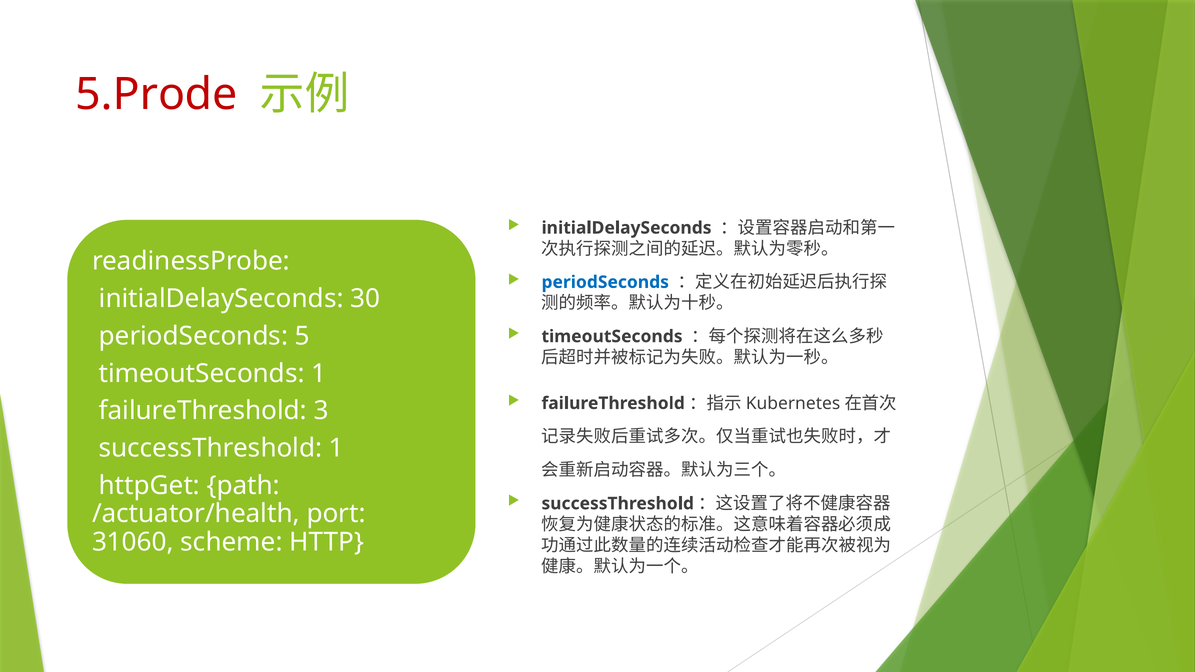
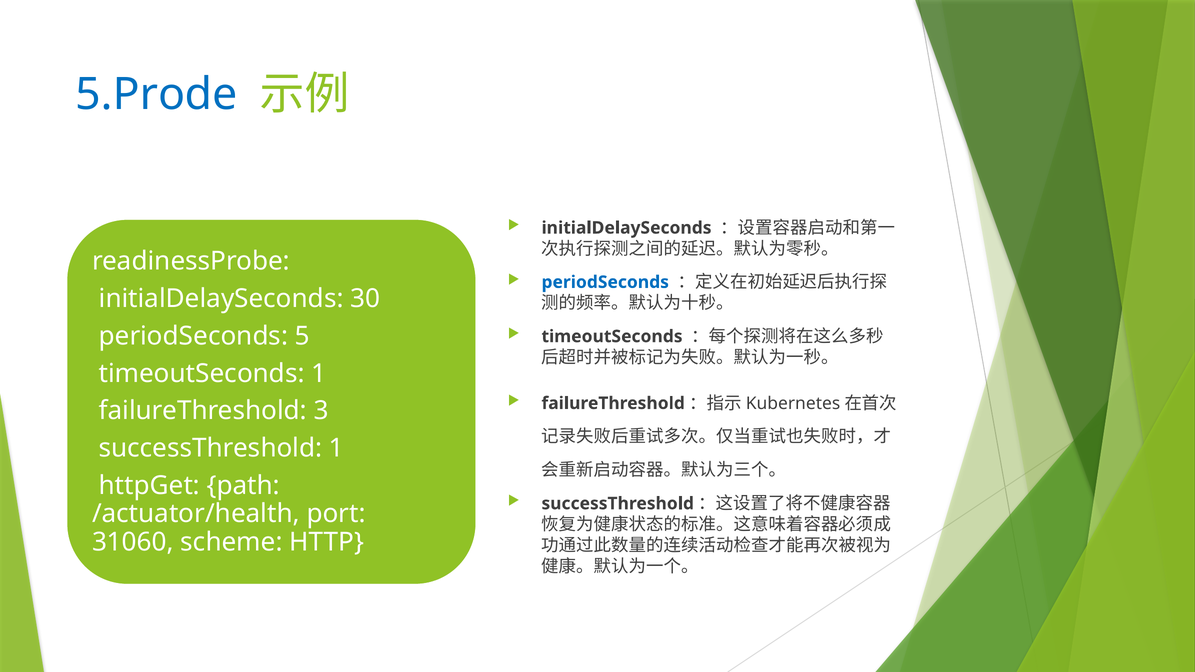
5.Prode colour: red -> blue (156, 94)
